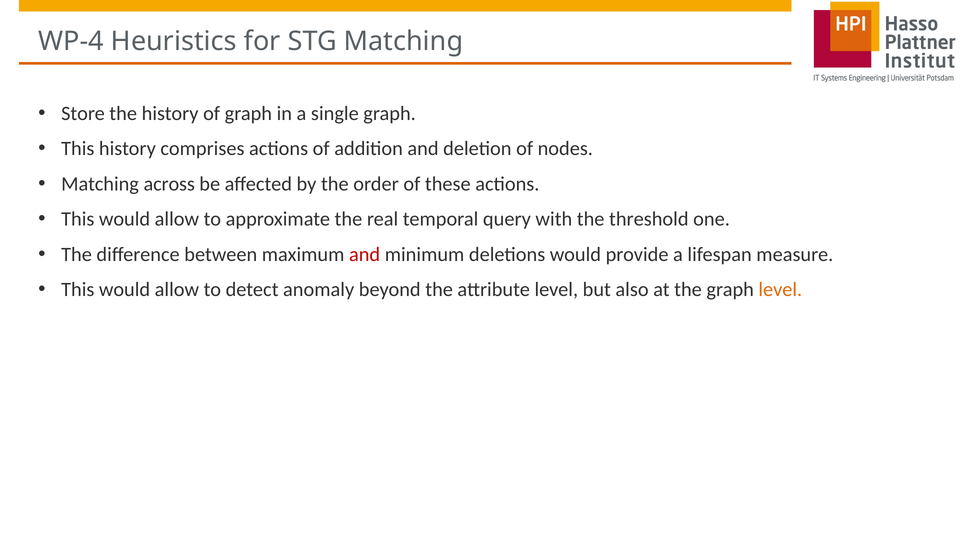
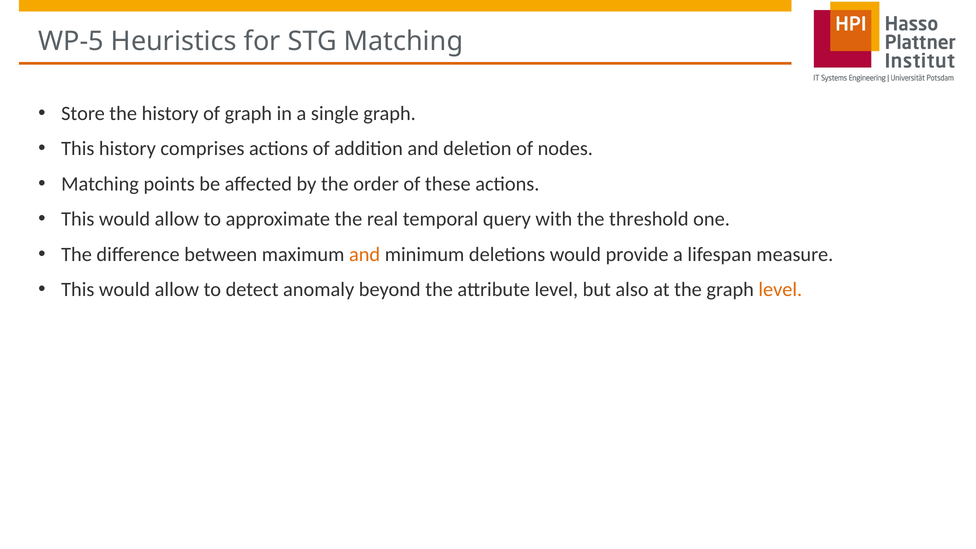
WP-4: WP-4 -> WP-5 (71, 41)
across: across -> points (169, 184)
and colour: red -> orange (365, 254)
